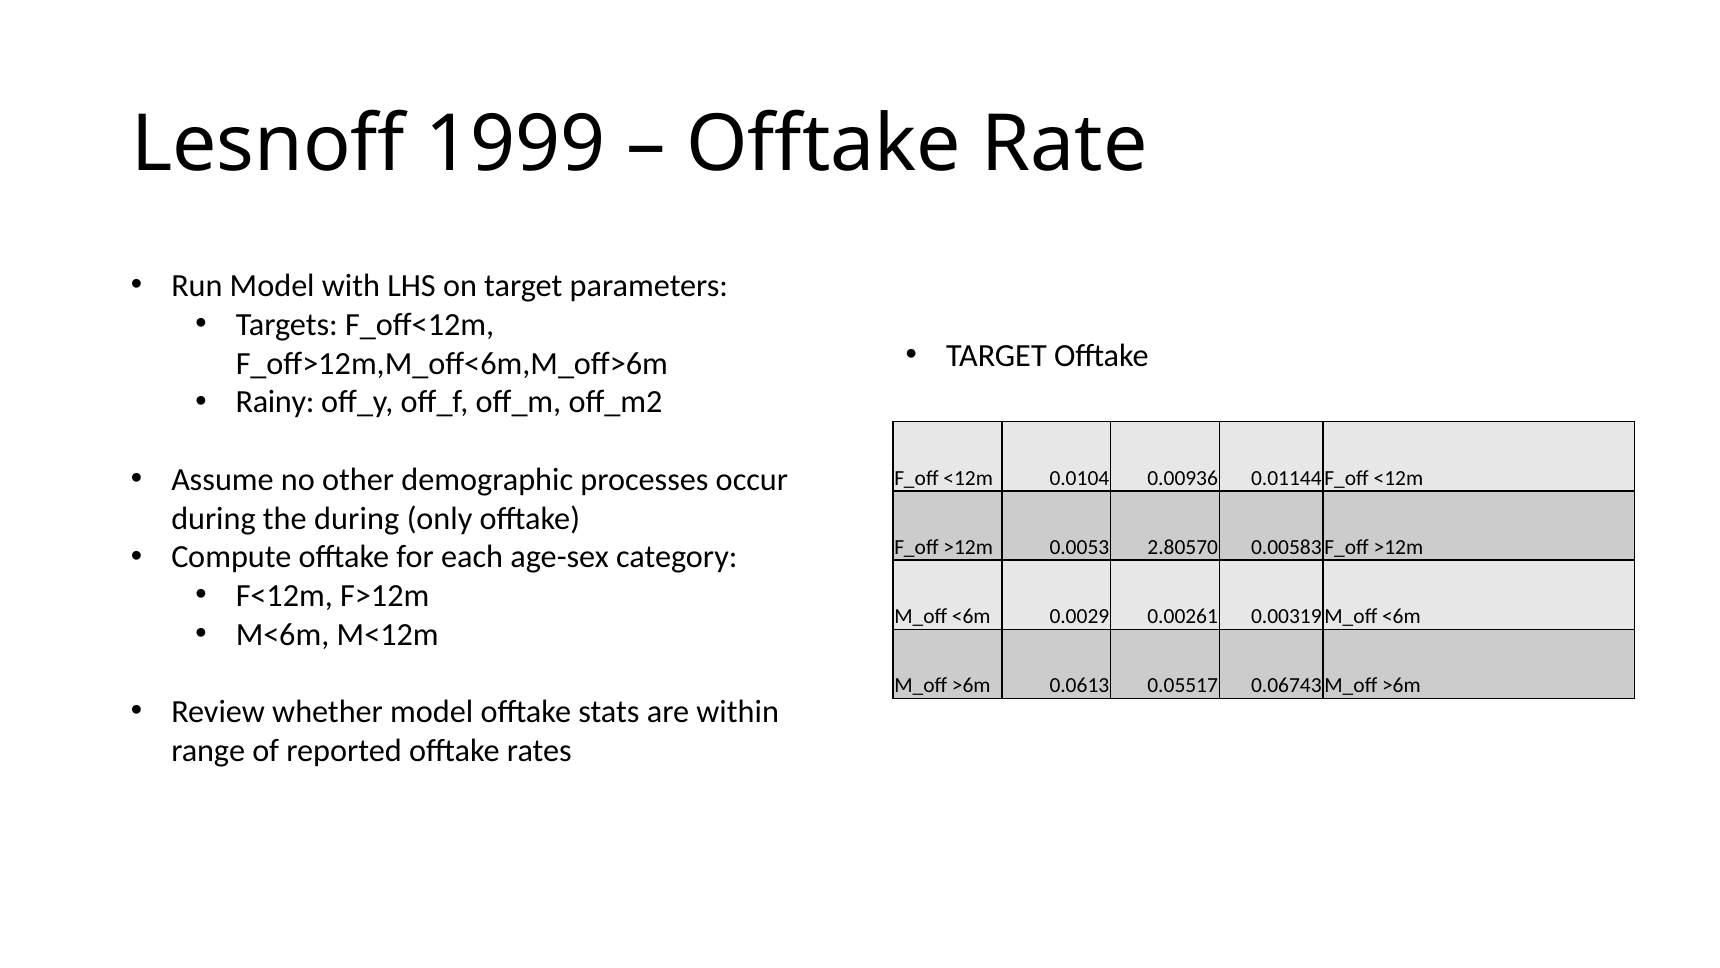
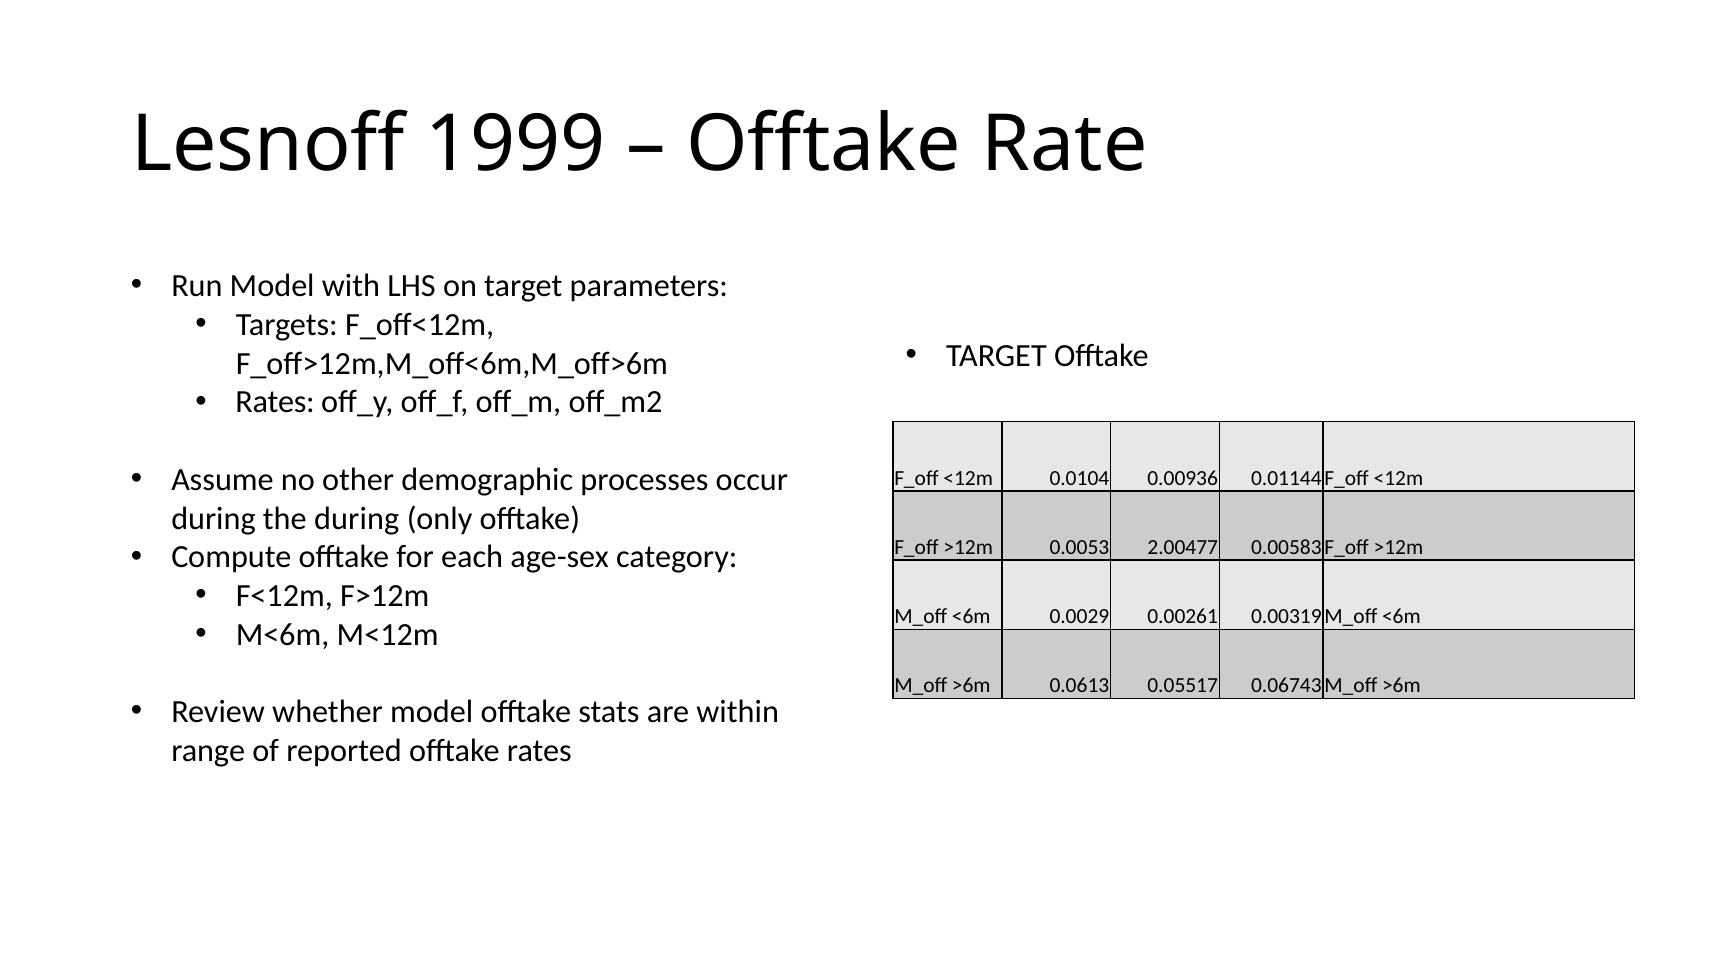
Rainy: Rainy -> Rates (275, 402)
2.80570: 2.80570 -> 2.00477 (1183, 547)
